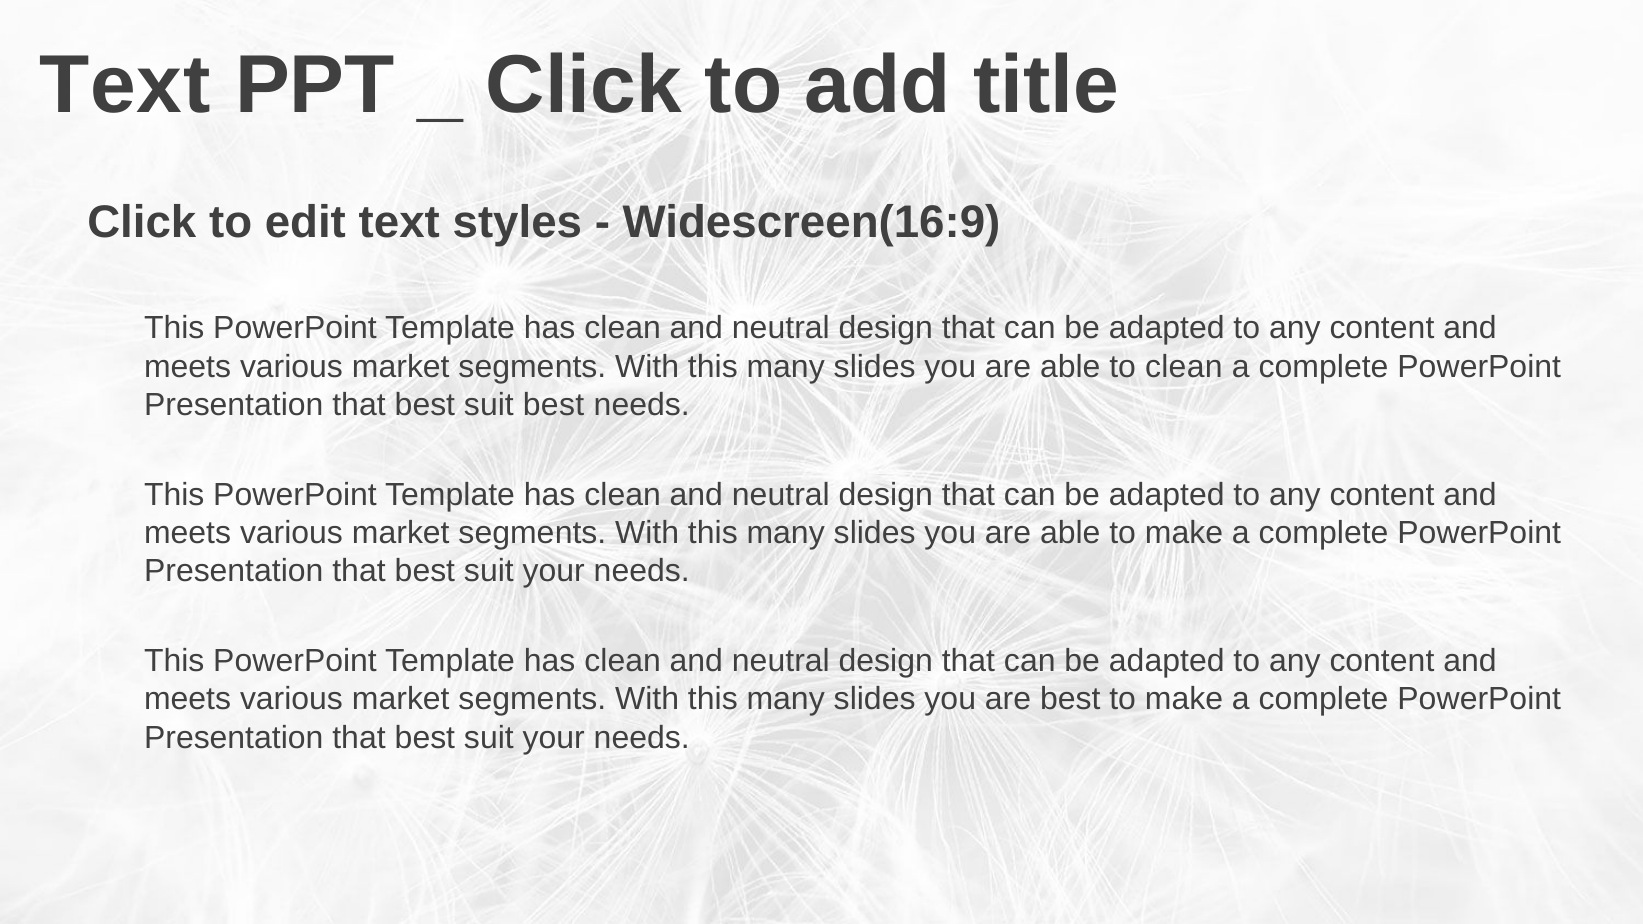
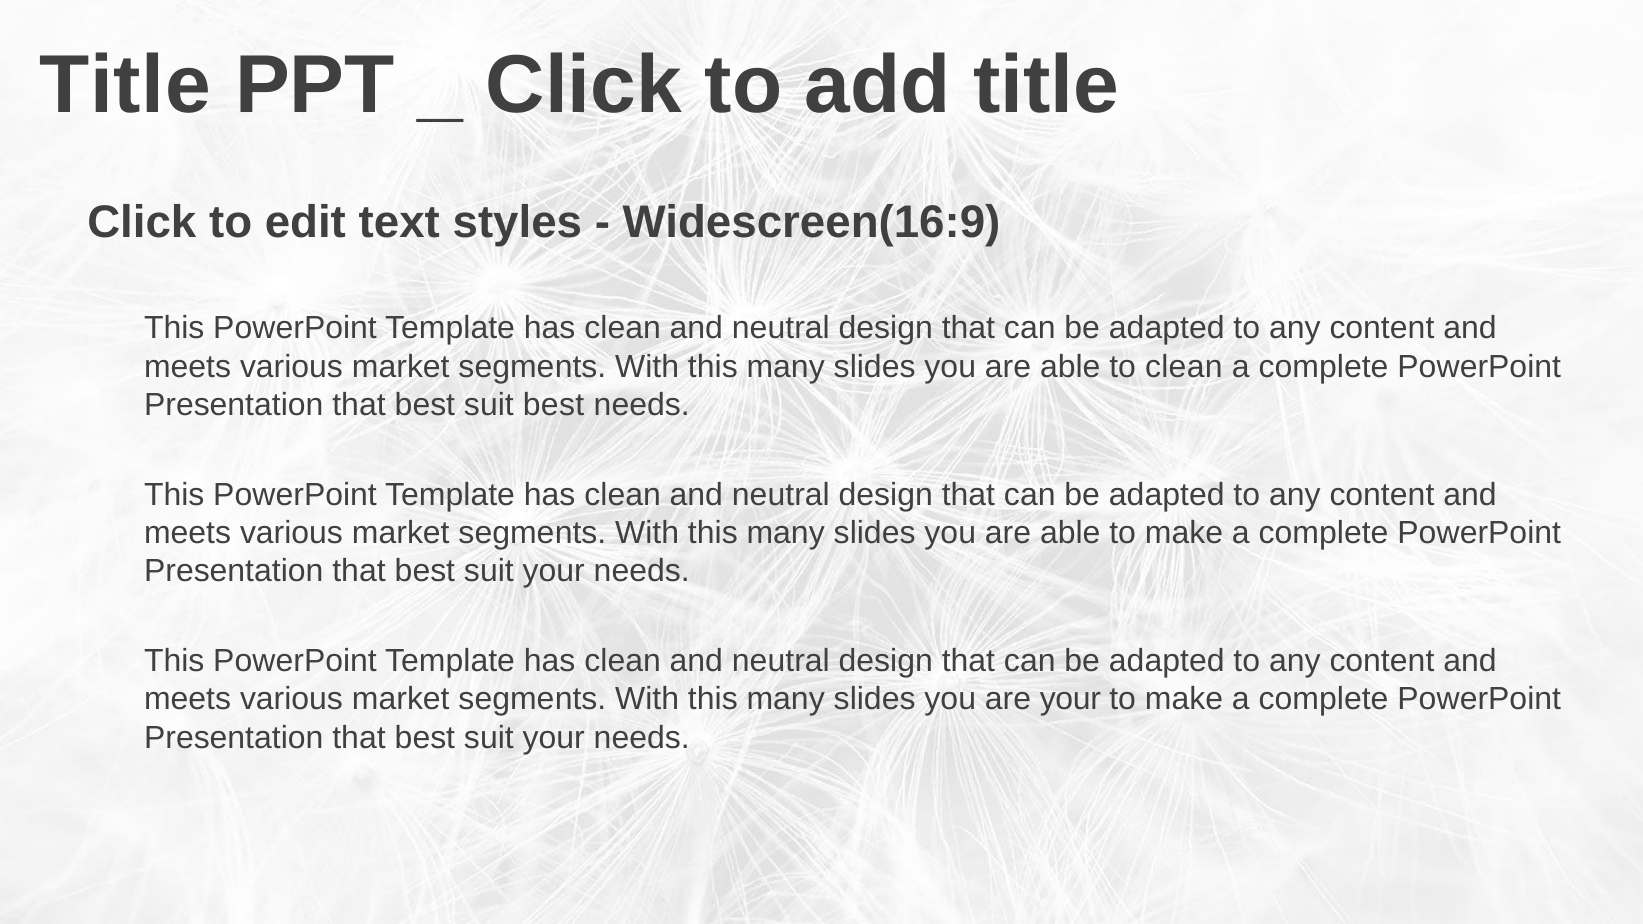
Text: Text -> Title (125, 85)
are best: best -> your (1070, 699)
